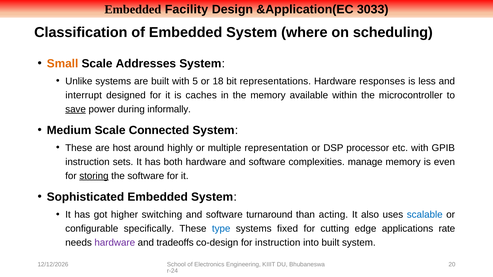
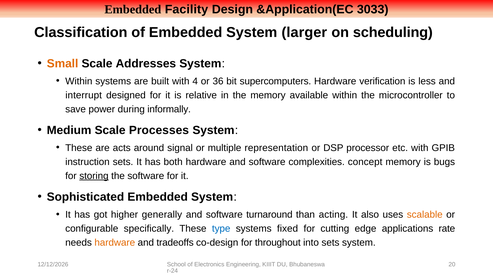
where: where -> larger (304, 33)
Unlike: Unlike -> Within (79, 81)
5: 5 -> 4 (195, 81)
18: 18 -> 36 (218, 81)
representations: representations -> supercomputers (275, 81)
responses: responses -> verification (382, 81)
caches: caches -> relative (201, 95)
save underline: present -> none (76, 109)
Connected: Connected -> Processes (159, 130)
host: host -> acts (122, 148)
highly: highly -> signal (180, 148)
manage: manage -> concept (365, 162)
even: even -> bugs (444, 162)
switching: switching -> generally (162, 215)
scalable colour: blue -> orange (425, 215)
hardware colour: purple -> orange (115, 243)
for instruction: instruction -> throughout (278, 243)
into built: built -> sets (330, 243)
